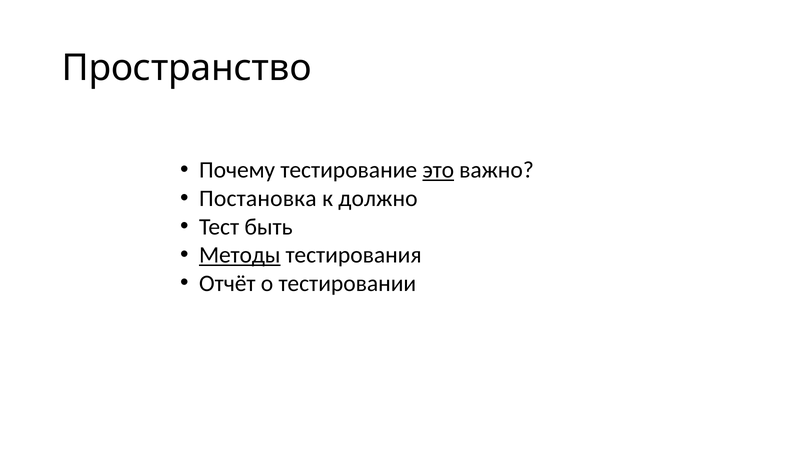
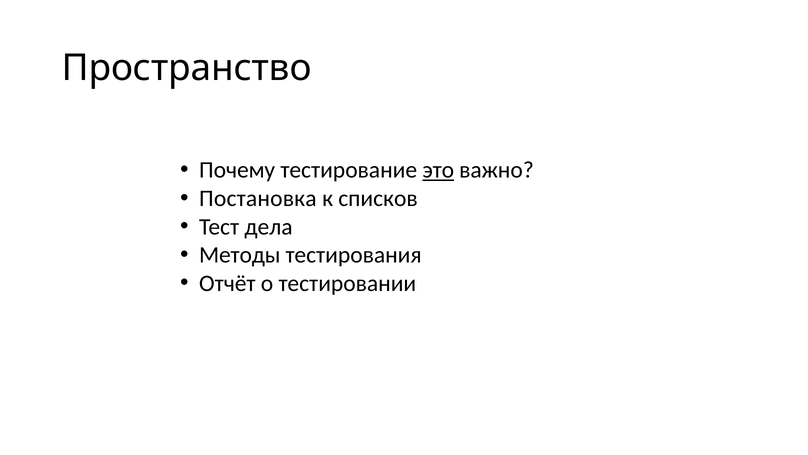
должно: должно -> списков (378, 198)
быть: быть -> дела (269, 227)
Методы underline: present -> none (240, 255)
